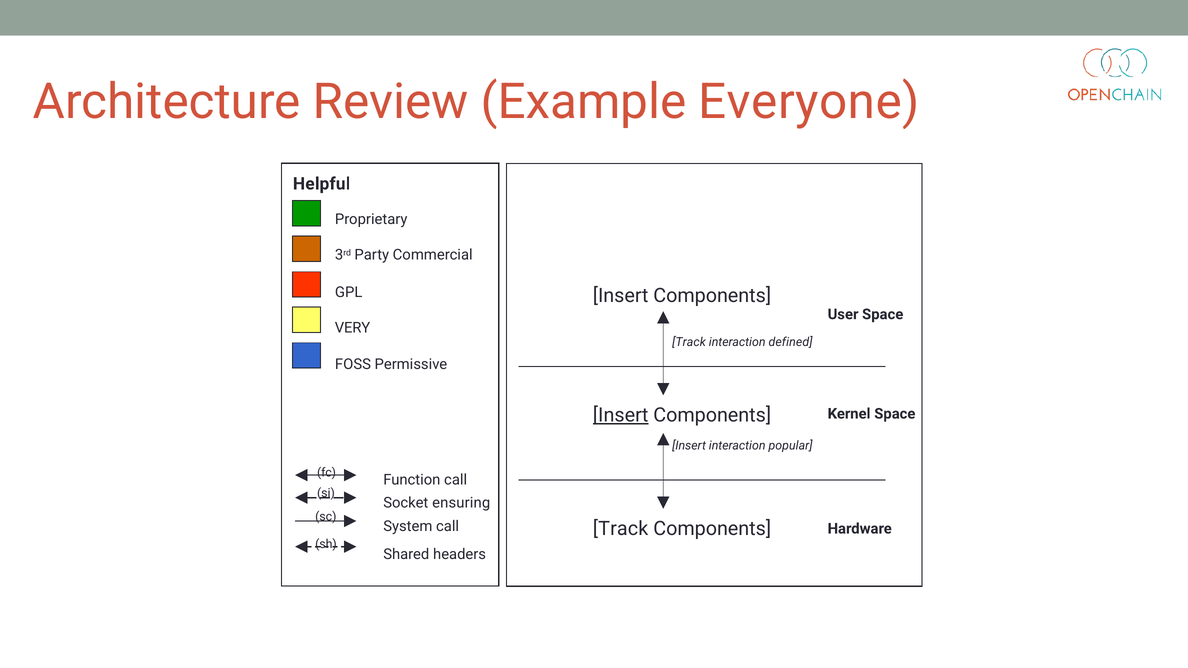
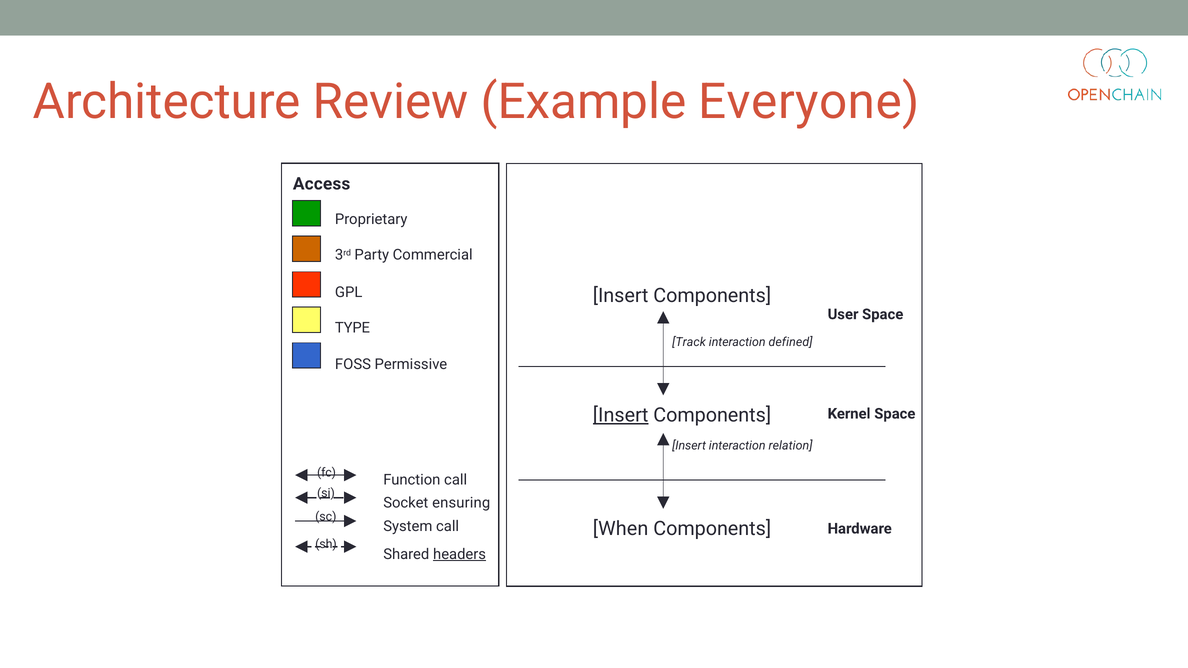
Helpful: Helpful -> Access (322, 184)
VERY: VERY -> TYPE (352, 328)
popular: popular -> relation (791, 446)
Track: Track -> When (621, 529)
headers underline: none -> present (460, 554)
